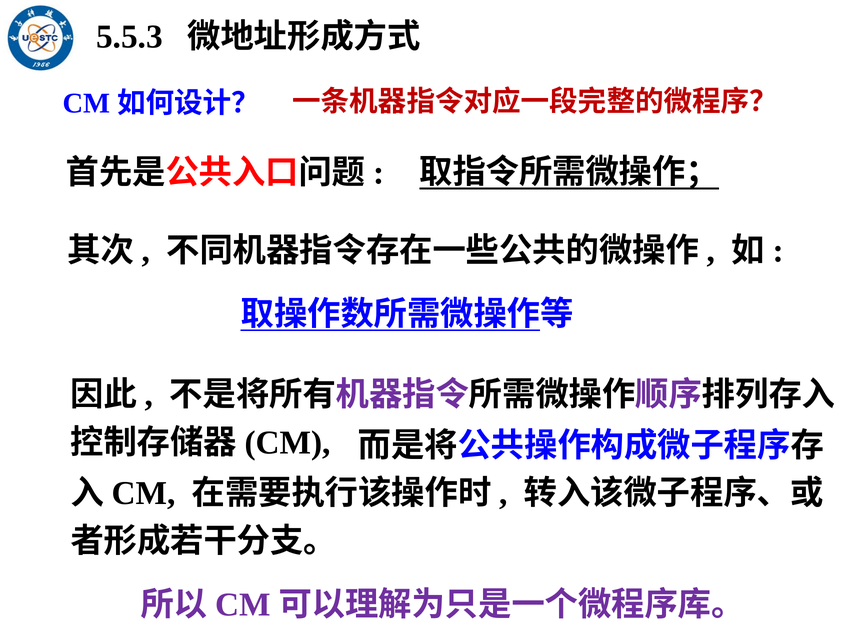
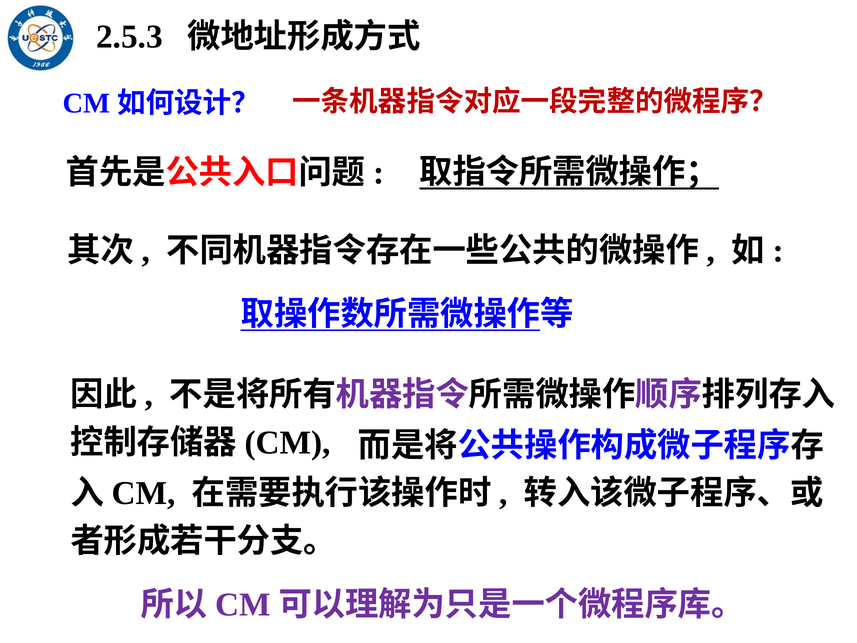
5.5.3: 5.5.3 -> 2.5.3 (130, 37)
